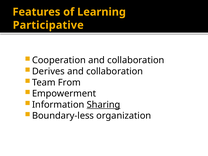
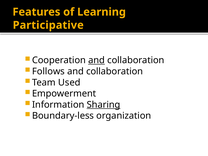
and underline: none -> present (97, 60)
Derives: Derives -> Follows (48, 71)
From: From -> Used (69, 82)
